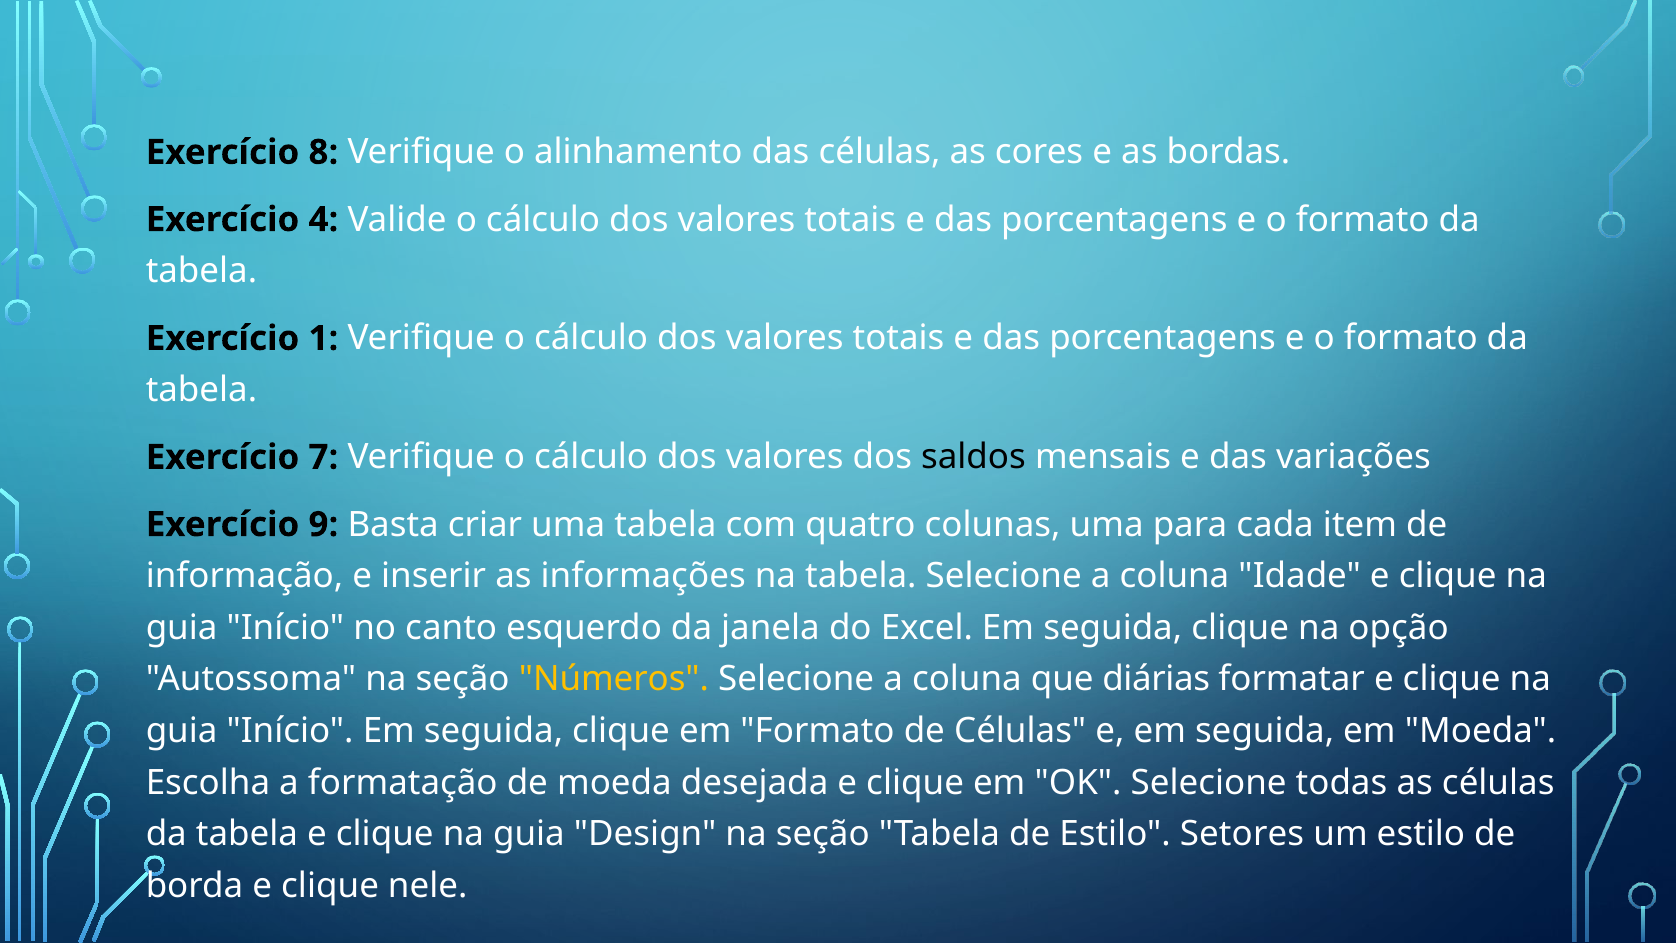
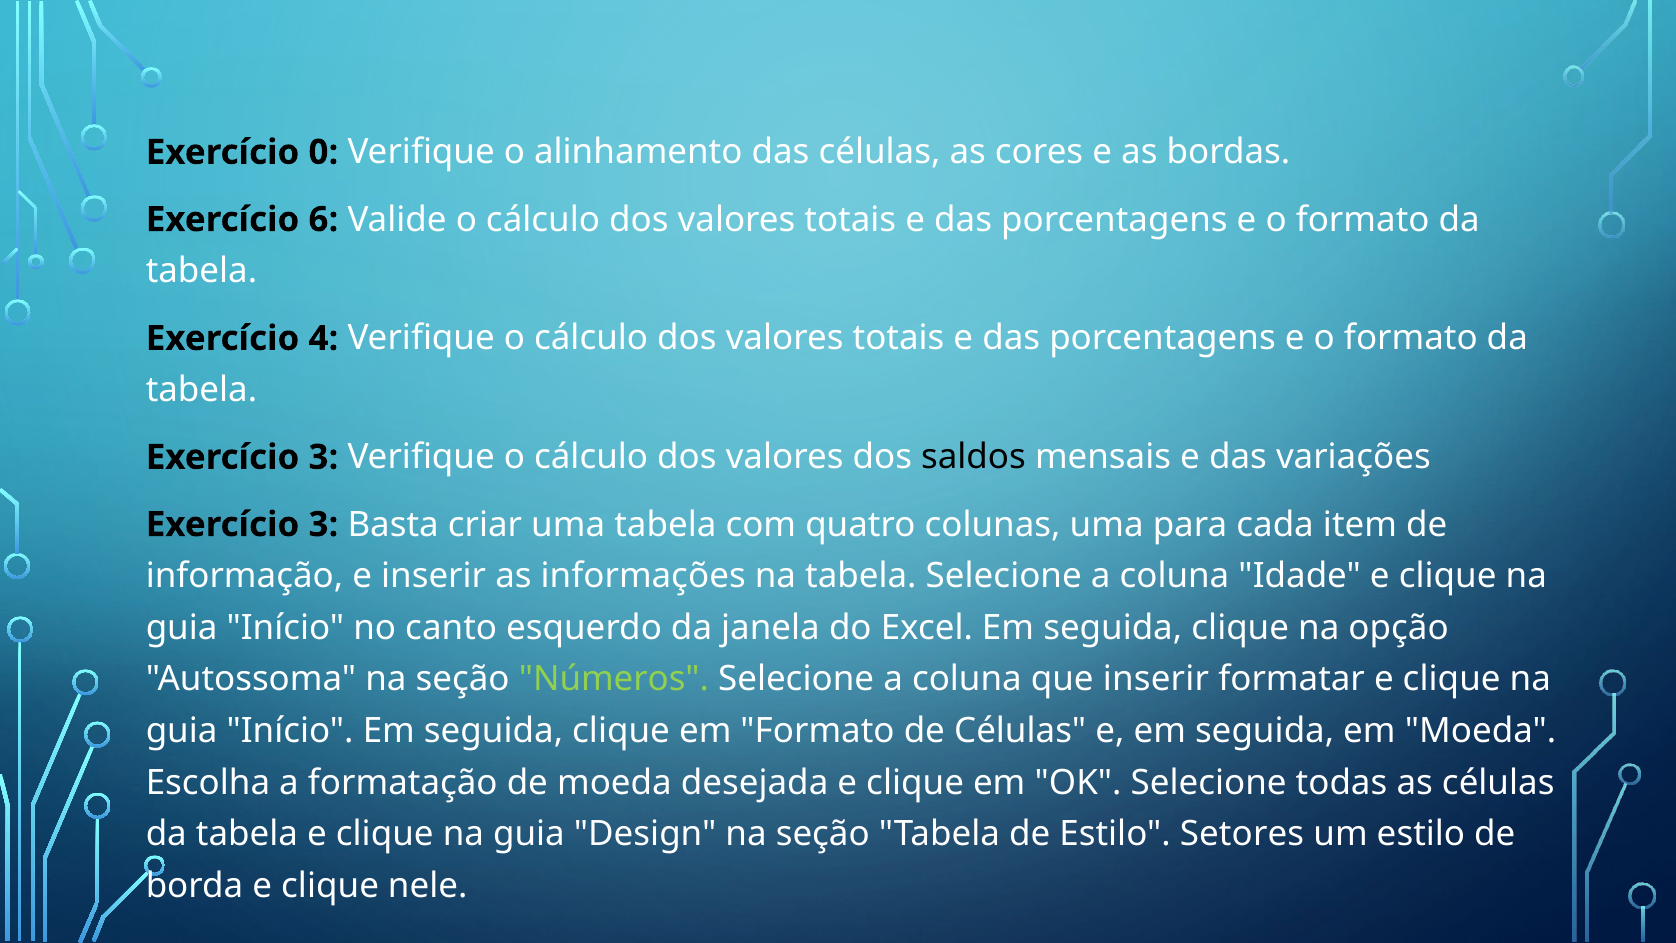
8: 8 -> 0 (323, 152)
4: 4 -> 6 (323, 220)
1: 1 -> 4 (323, 338)
7: 7 -> 3 (323, 457)
9: 9 -> 3 (323, 524)
Números colour: yellow -> light green (614, 679)
que diárias: diárias -> inserir (1156, 679)
